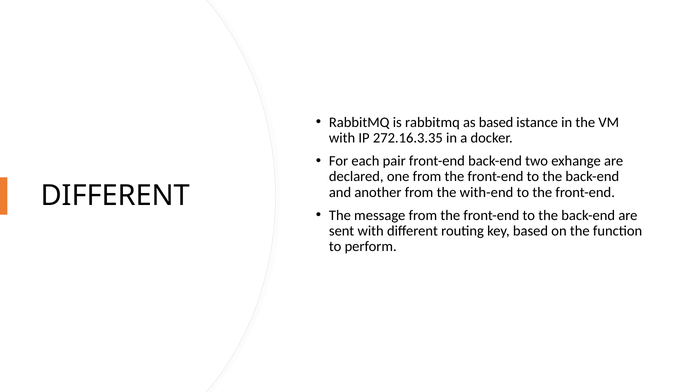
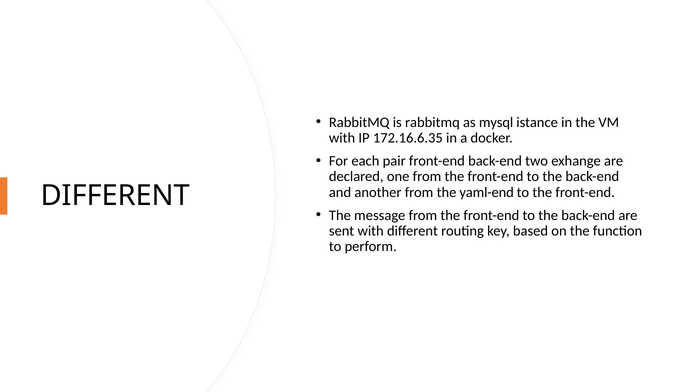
as based: based -> mysql (496, 122)
272.16.3.35: 272.16.3.35 -> 172.16.6.35 (408, 138)
with-end: with-end -> yaml-end (487, 192)
